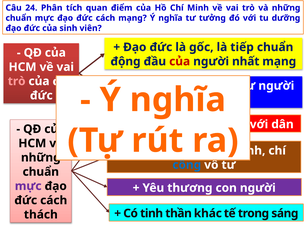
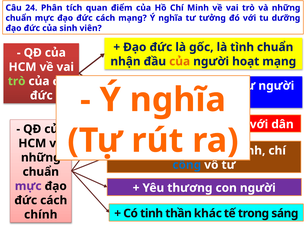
tiếp: tiếp -> tình (242, 47)
động: động -> nhận (125, 62)
của colour: red -> orange (180, 62)
nhất: nhất -> hoạt (246, 62)
trò colour: pink -> light green (17, 81)
thách: thách -> chính (41, 215)
